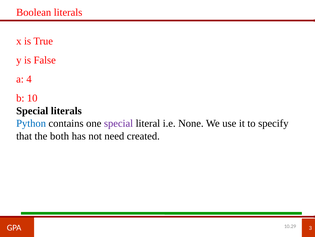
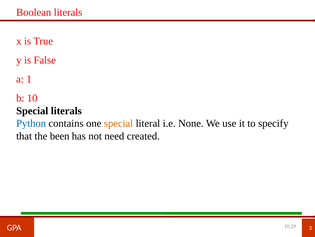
4: 4 -> 1 (29, 79)
special colour: purple -> orange (119, 123)
both: both -> been (60, 136)
